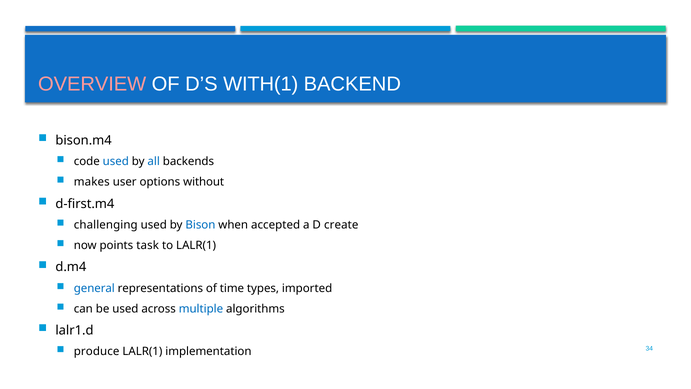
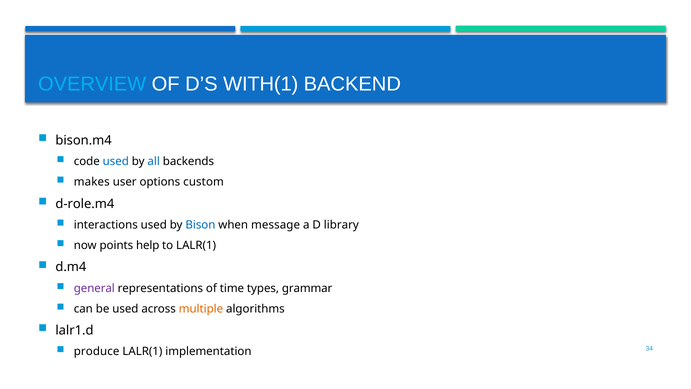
OVERVIEW colour: pink -> light blue (92, 84)
without: without -> custom (204, 182)
d-first.m4: d-first.m4 -> d-role.m4 (85, 204)
challenging: challenging -> interactions (106, 225)
accepted: accepted -> message (276, 225)
create: create -> library (341, 225)
task: task -> help (148, 245)
general colour: blue -> purple (94, 288)
imported: imported -> grammar (307, 288)
multiple colour: blue -> orange (201, 309)
